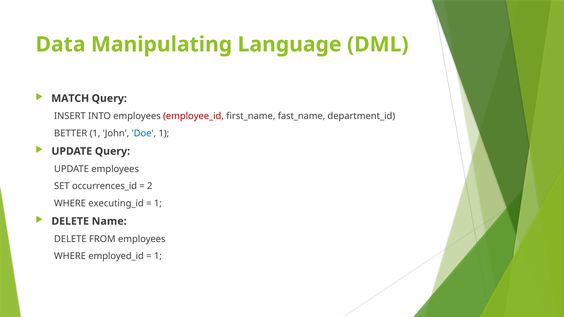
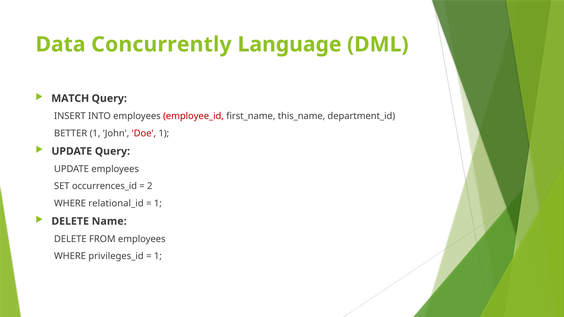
Manipulating: Manipulating -> Concurrently (161, 44)
fast_name: fast_name -> this_name (301, 116)
Doe colour: blue -> red (144, 133)
executing_id: executing_id -> relational_id (116, 203)
employed_id: employed_id -> privileges_id (116, 256)
